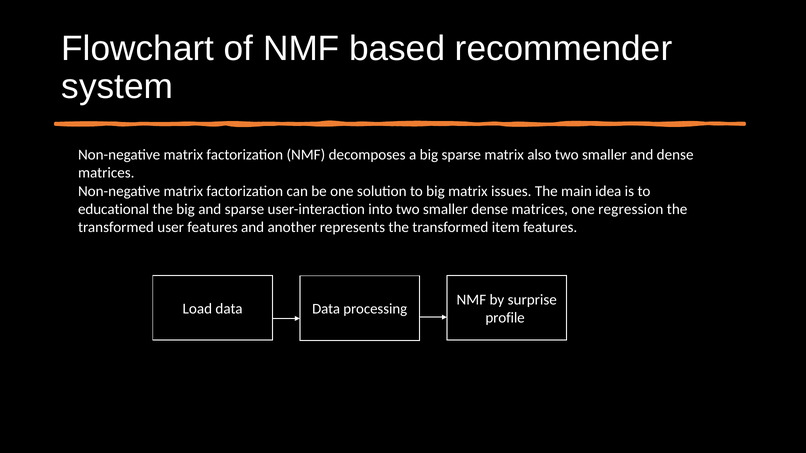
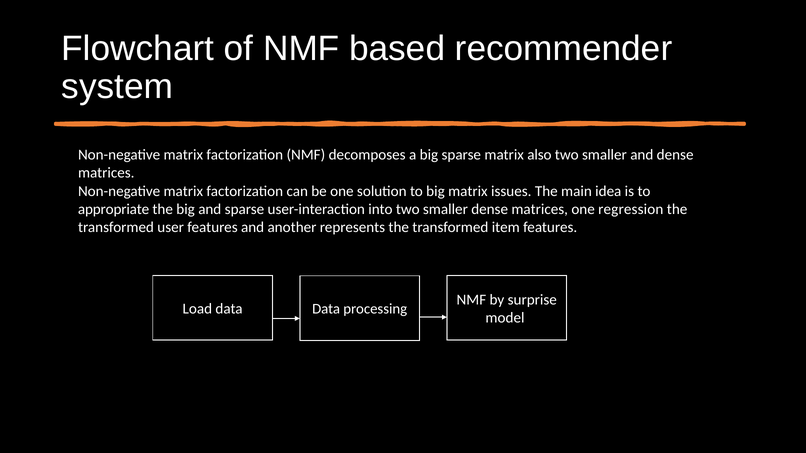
educational: educational -> appropriate (114, 209)
profile: profile -> model (505, 318)
